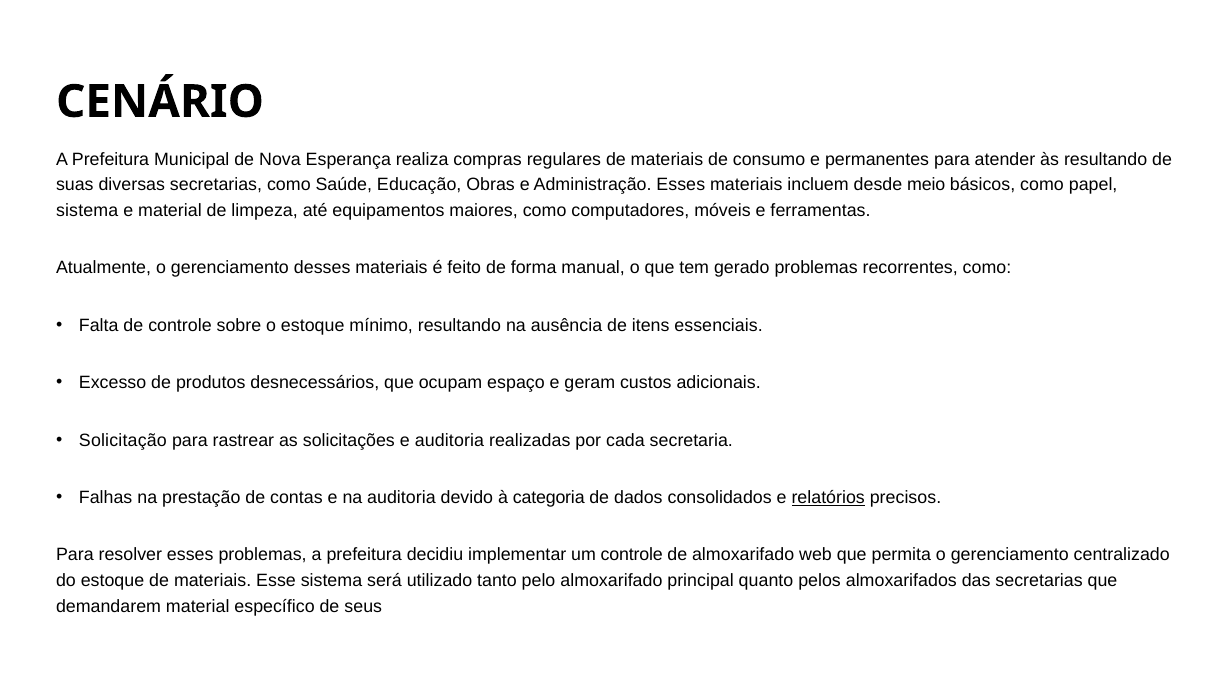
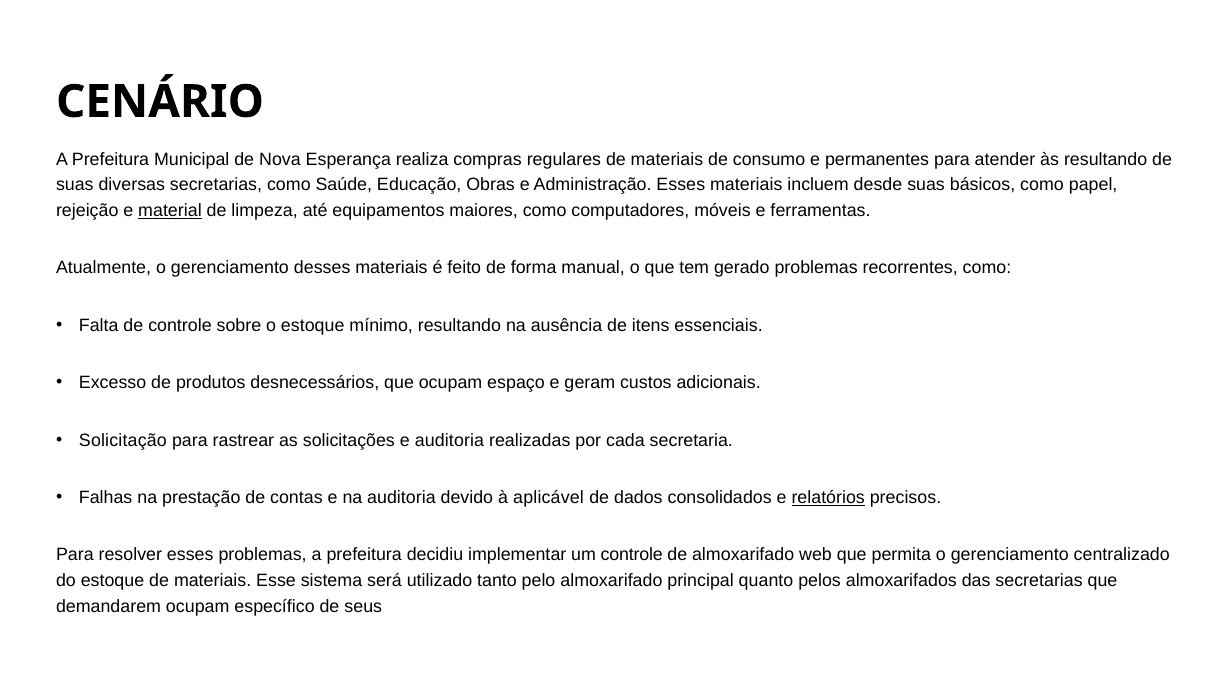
desde meio: meio -> suas (926, 185)
sistema: sistema -> rejeição (87, 210)
material underline: none -> present (170, 210)
categoria: categoria -> aplicável (549, 498)
demandarem material: material -> ocupam (198, 606)
